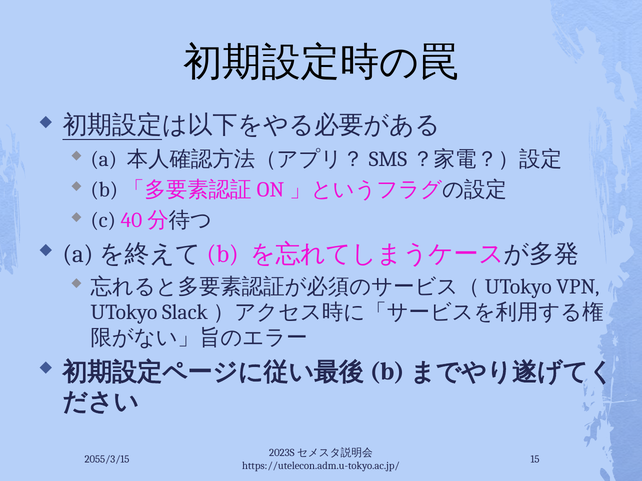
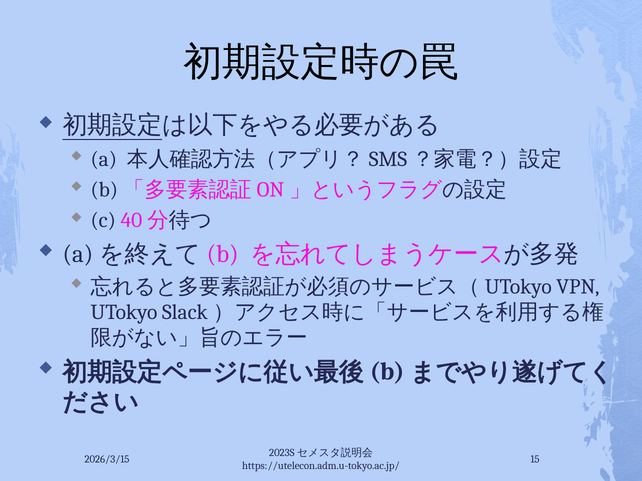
2055/3/15: 2055/3/15 -> 2026/3/15 (107, 460)
